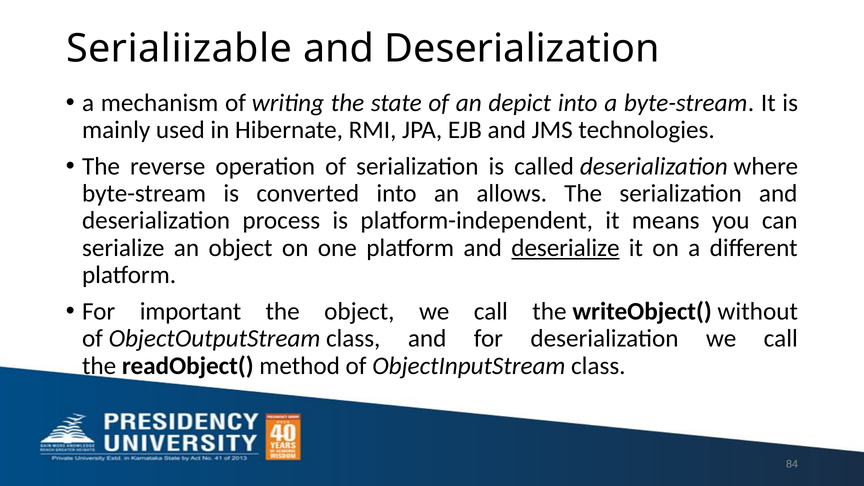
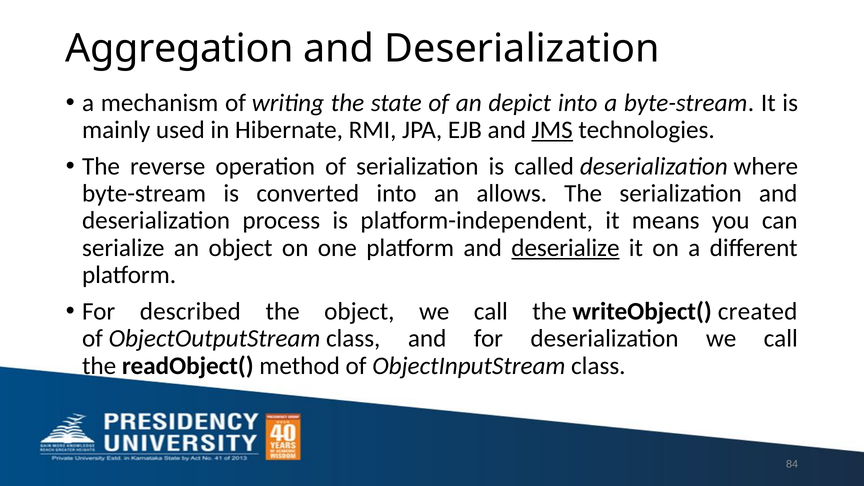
Serialiizable: Serialiizable -> Aggregation (180, 49)
JMS underline: none -> present (552, 130)
important: important -> described (190, 311)
without: without -> created (758, 311)
